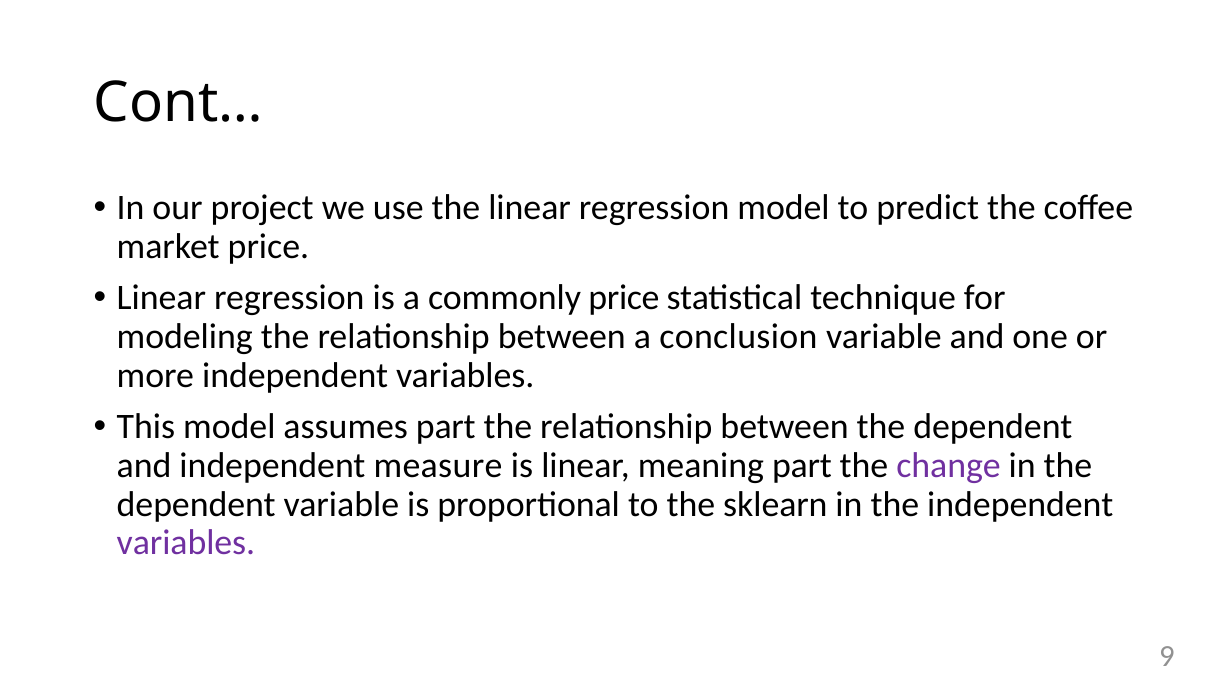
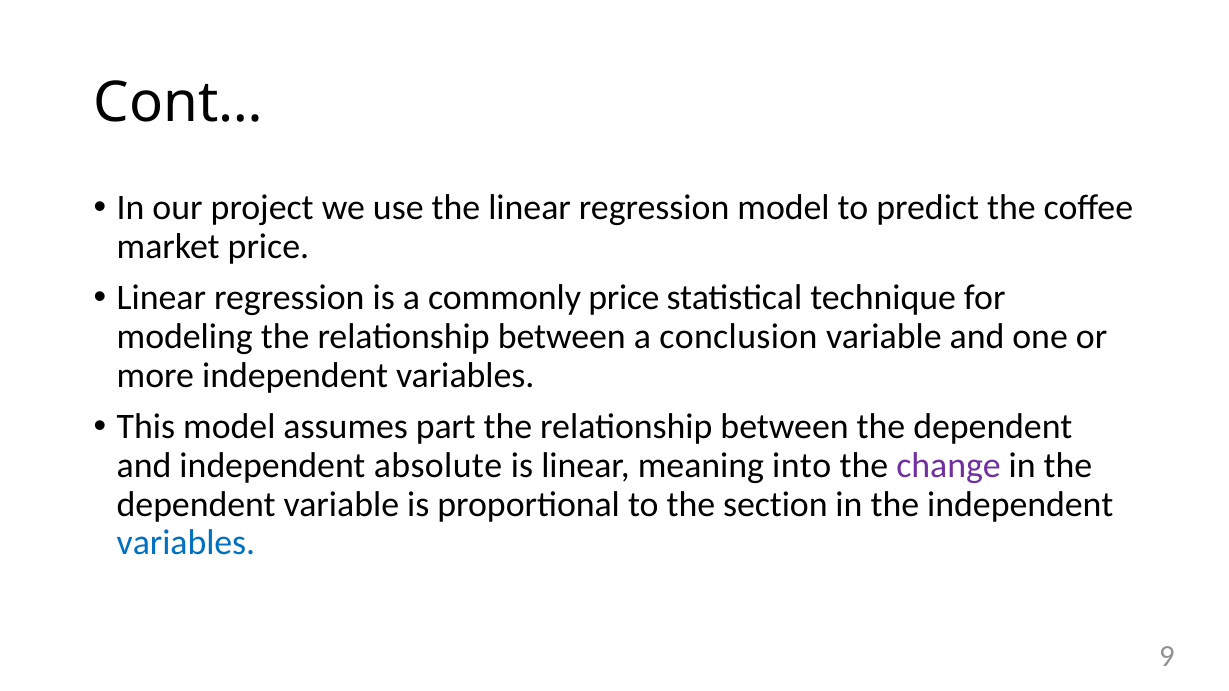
measure: measure -> absolute (438, 466)
meaning part: part -> into (802, 466)
sklearn: sklearn -> section (775, 504)
variables colour: purple -> blue (186, 543)
